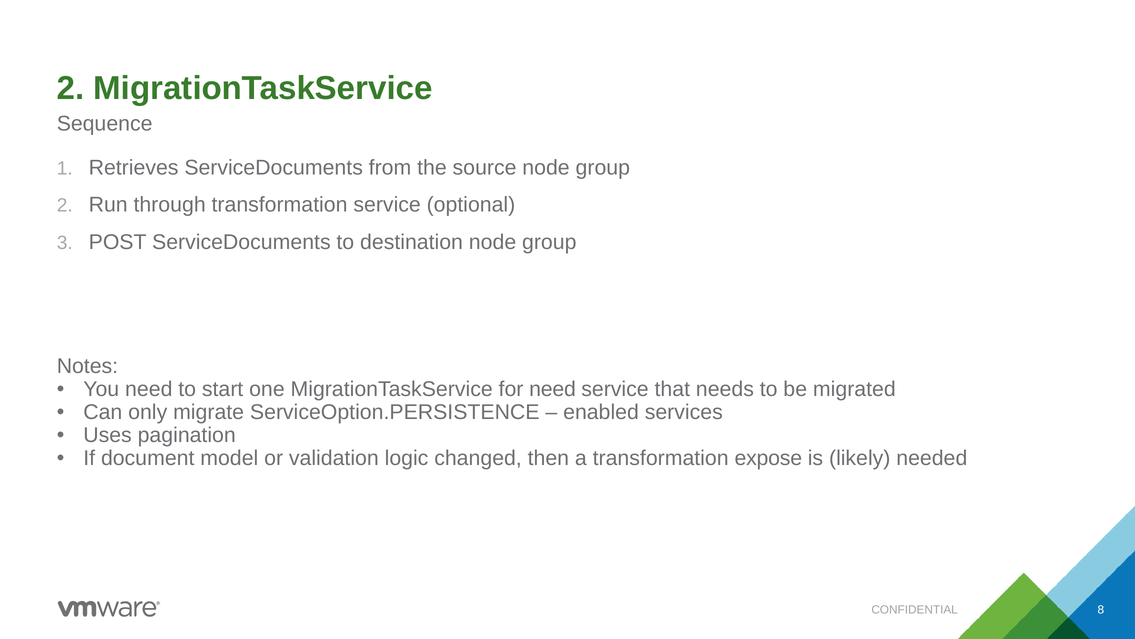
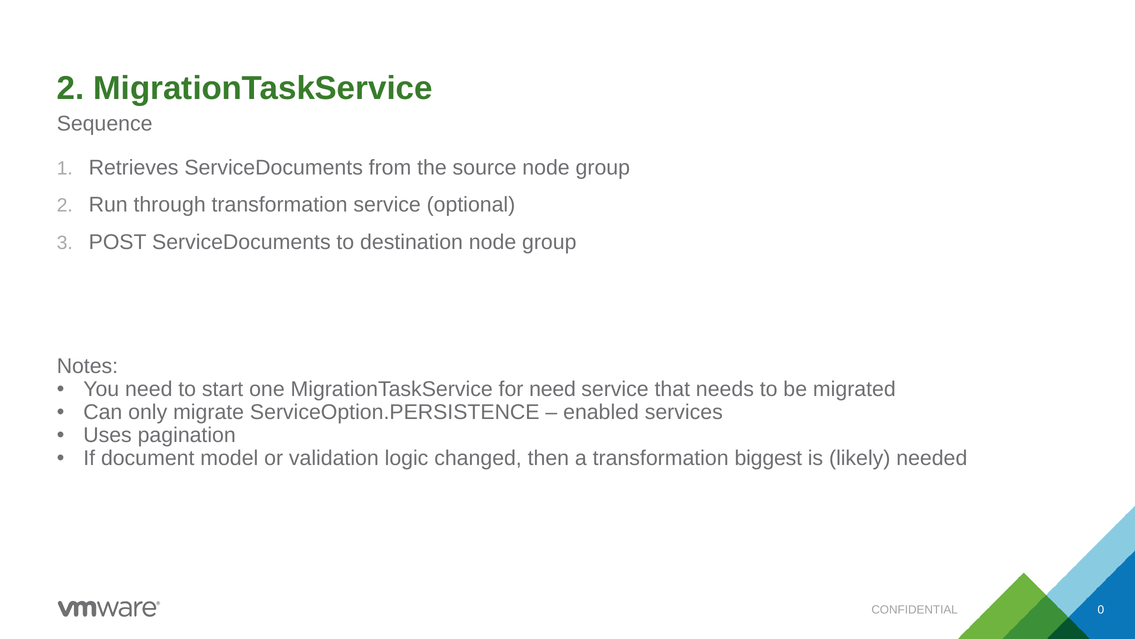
expose: expose -> biggest (768, 458)
8: 8 -> 0 (1101, 610)
